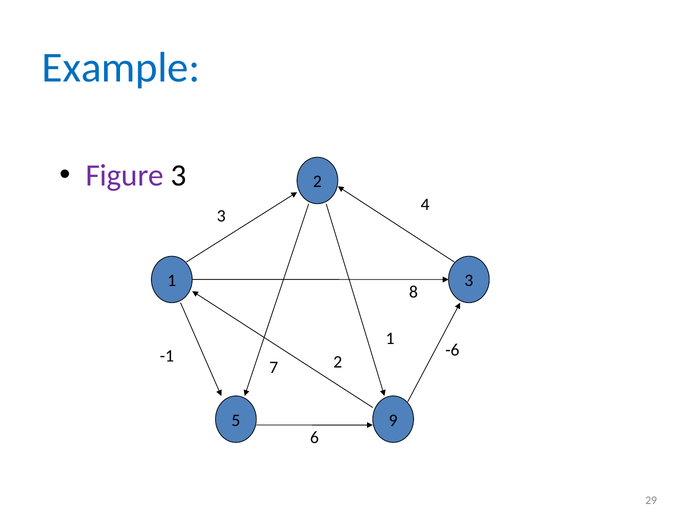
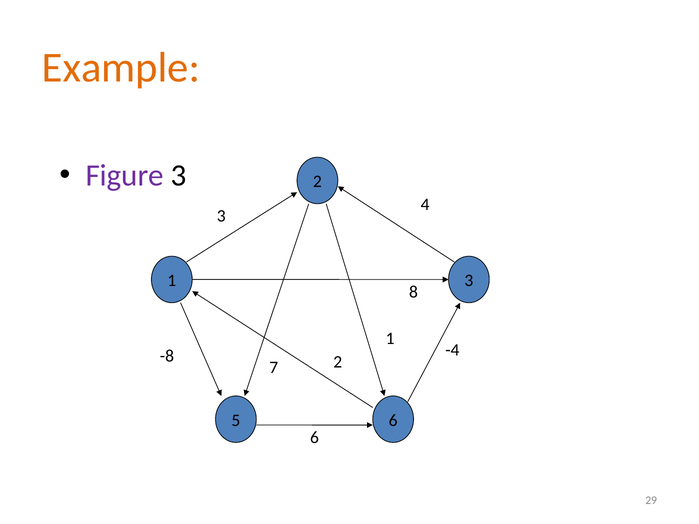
Example colour: blue -> orange (121, 68)
-6: -6 -> -4 (452, 350)
-1: -1 -> -8 (167, 356)
5 9: 9 -> 6 (393, 421)
